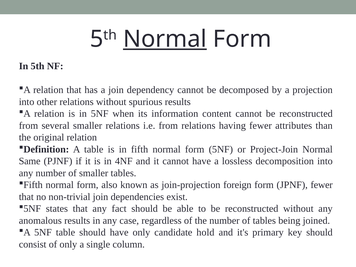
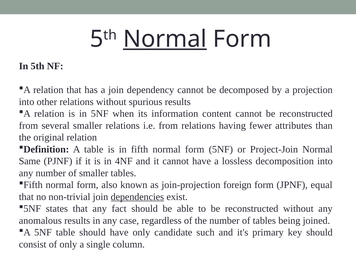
JPNF fewer: fewer -> equal (322, 185)
dependencies underline: none -> present (137, 197)
hold: hold -> such (205, 232)
